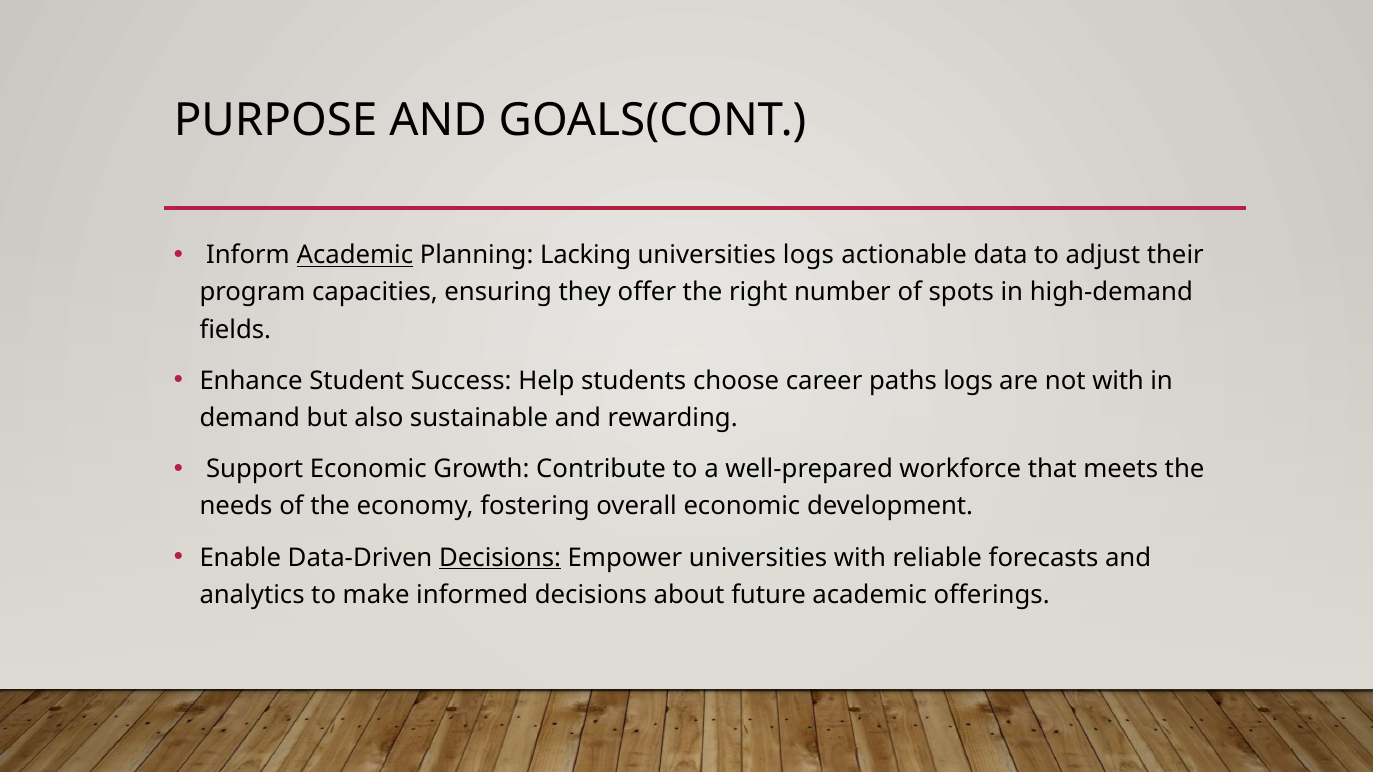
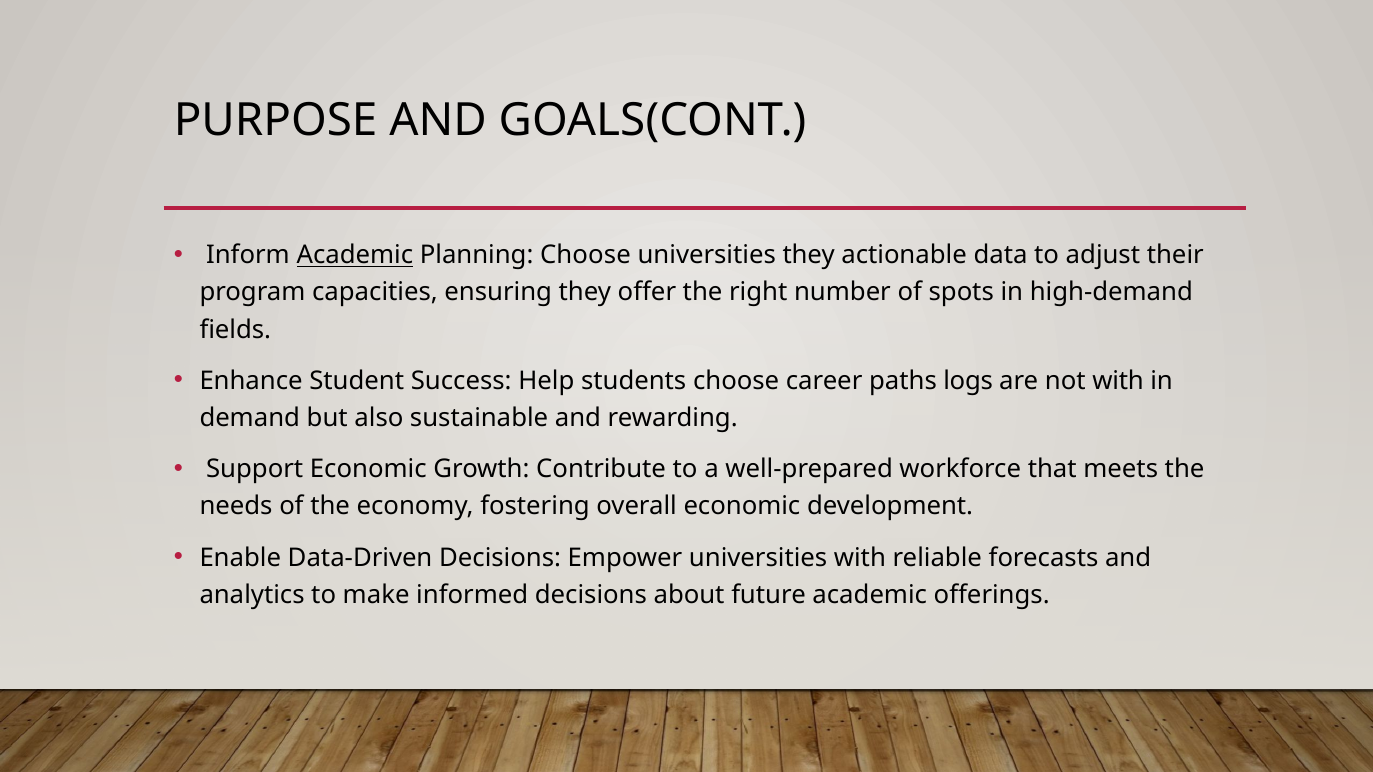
Planning Lacking: Lacking -> Choose (585, 256)
universities logs: logs -> they (809, 256)
Decisions underline: present -> none (500, 558)
